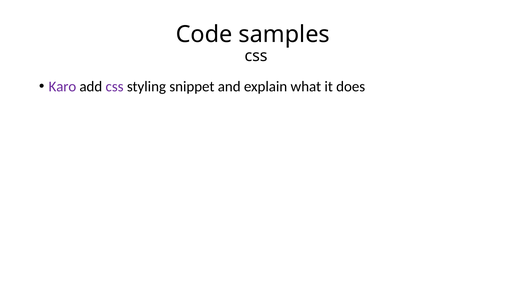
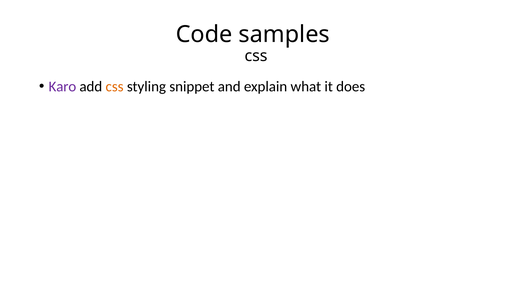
css colour: purple -> orange (115, 87)
